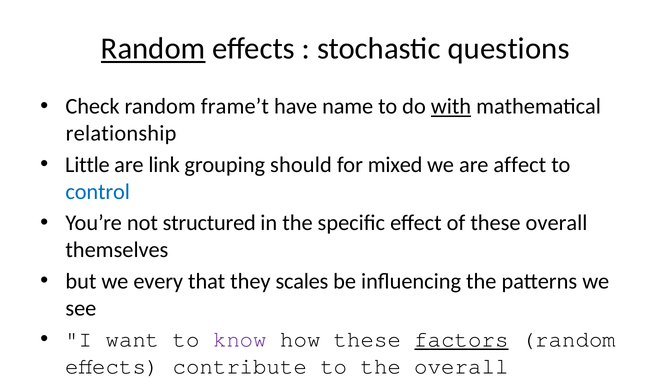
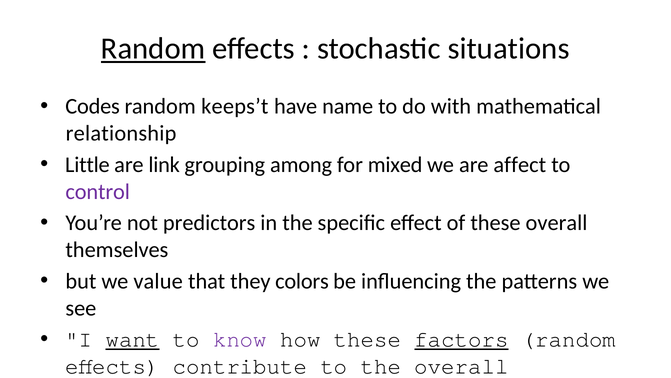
questions: questions -> situations (509, 49)
Check: Check -> Codes (93, 106)
frame’t: frame’t -> keeps’t (235, 106)
with underline: present -> none (451, 106)
should: should -> among (301, 165)
control colour: blue -> purple (98, 191)
structured: structured -> predictors (209, 223)
every: every -> value (158, 281)
scales: scales -> colors (302, 281)
want underline: none -> present (133, 339)
